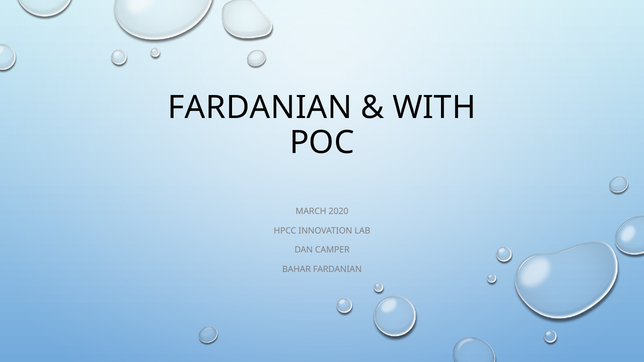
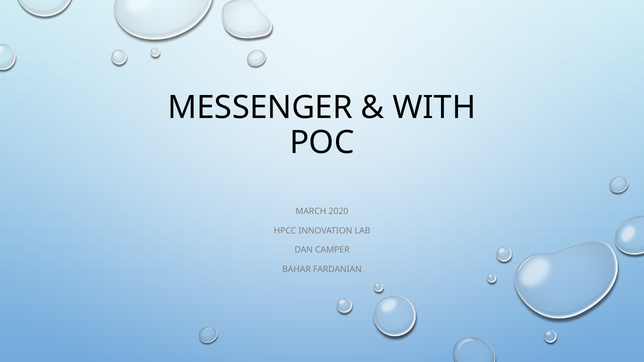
FARDANIAN: FARDANIAN -> MESSENGER (260, 108)
